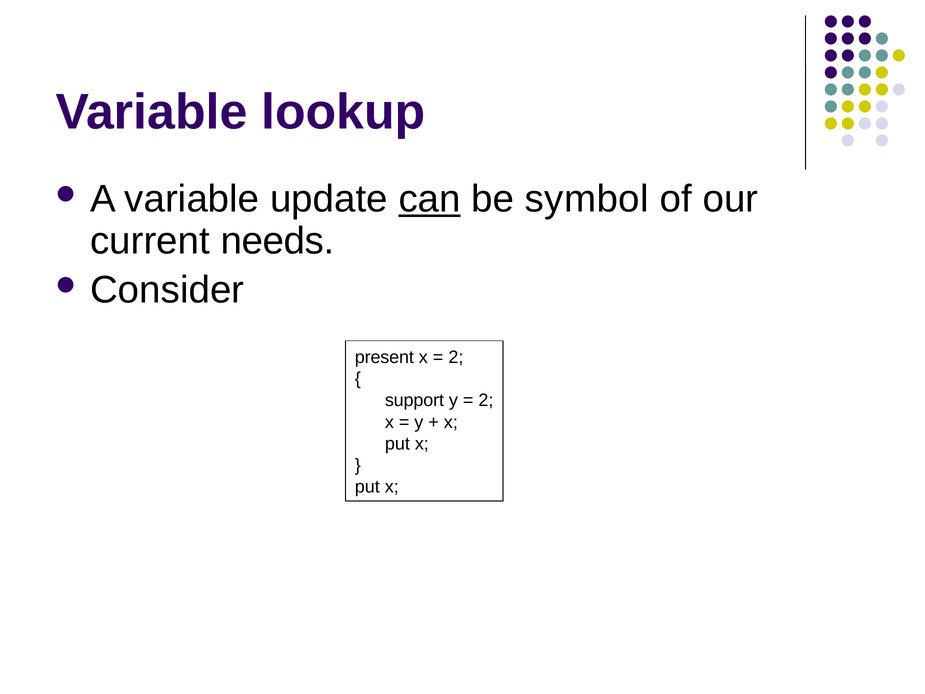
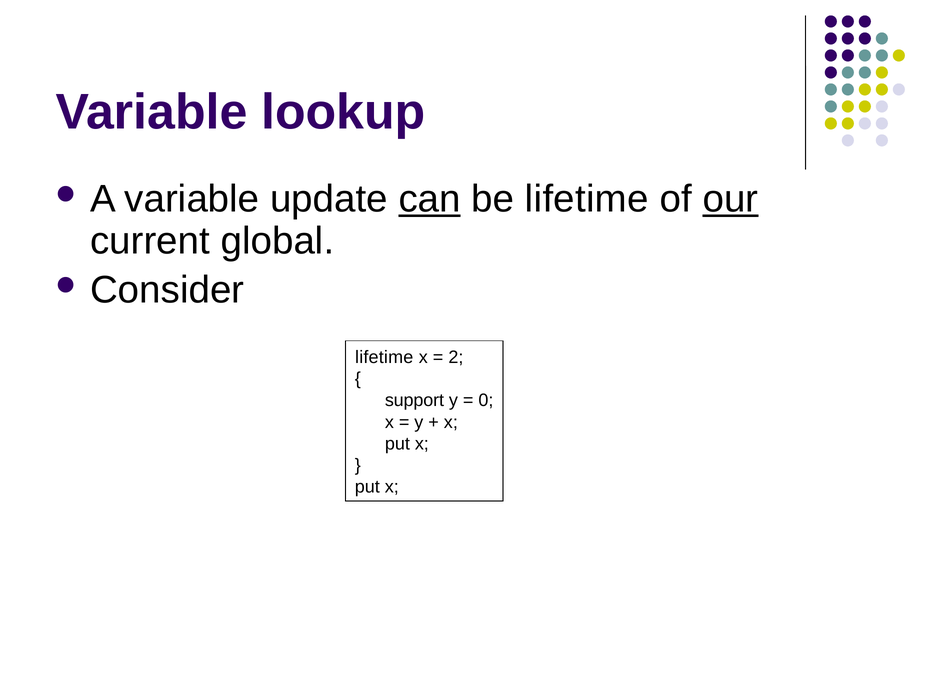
be symbol: symbol -> lifetime (587, 199)
our underline: none -> present (730, 199)
needs: needs -> global (277, 241)
present: present -> lifetime (384, 357)
2: 2 -> 0 (486, 400)
